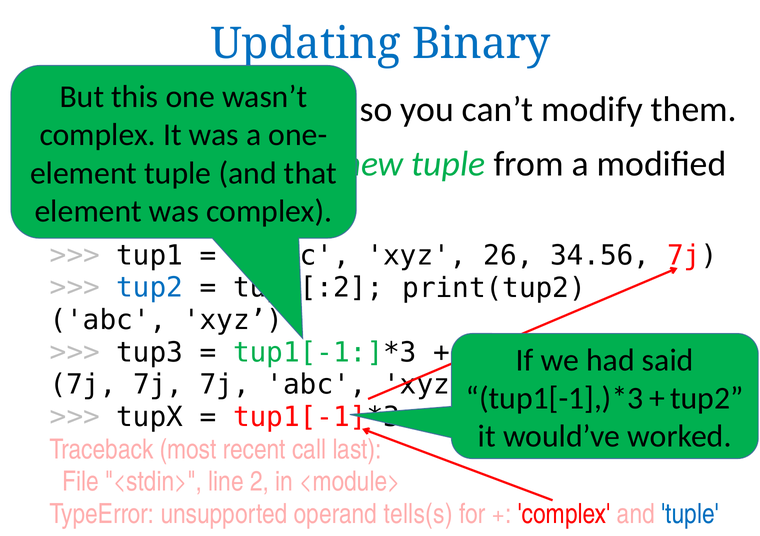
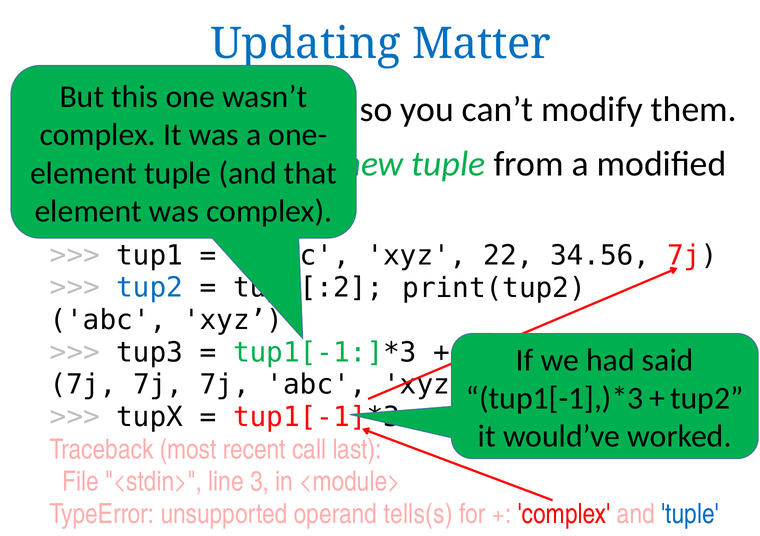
Binary: Binary -> Matter (481, 44)
26: 26 -> 22 (508, 255)
2: 2 -> 3 (260, 481)
